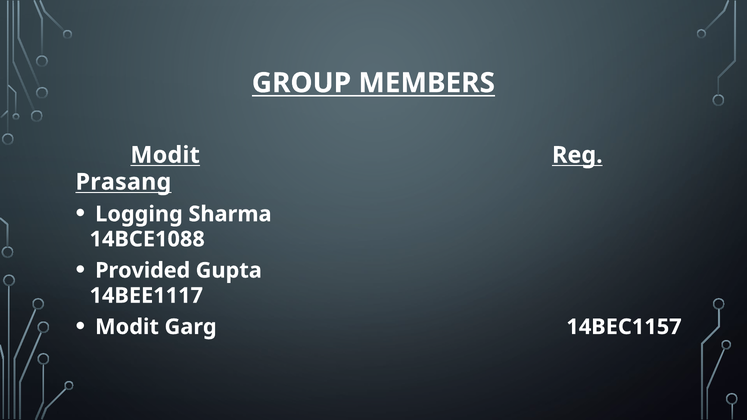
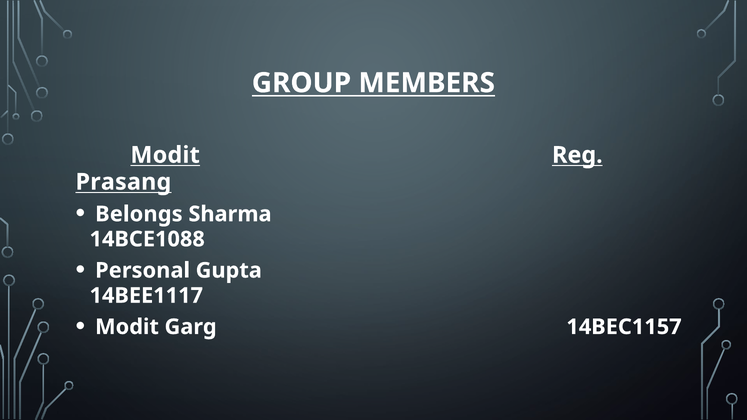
Logging: Logging -> Belongs (139, 214)
Provided: Provided -> Personal (143, 271)
